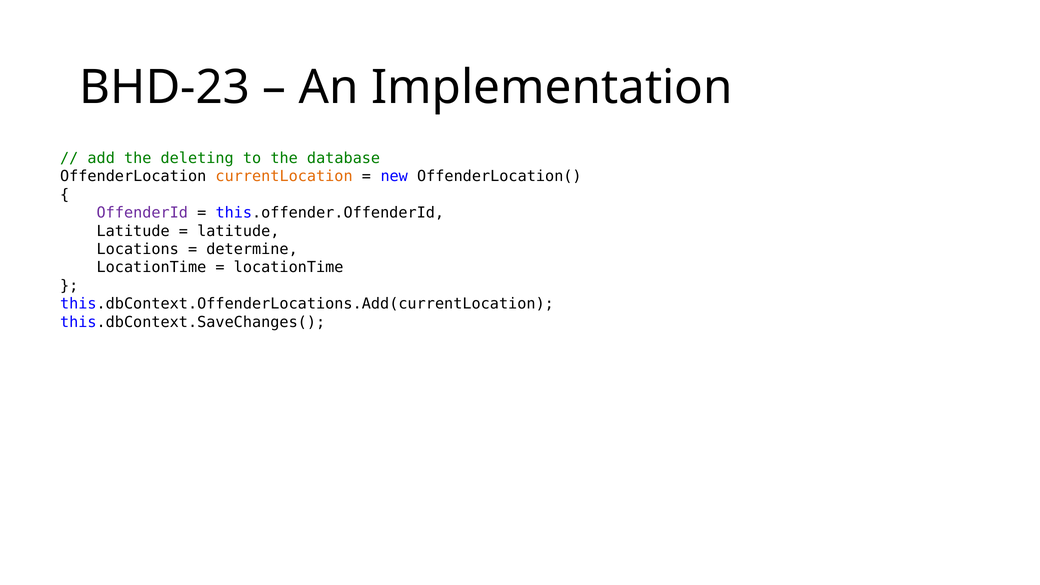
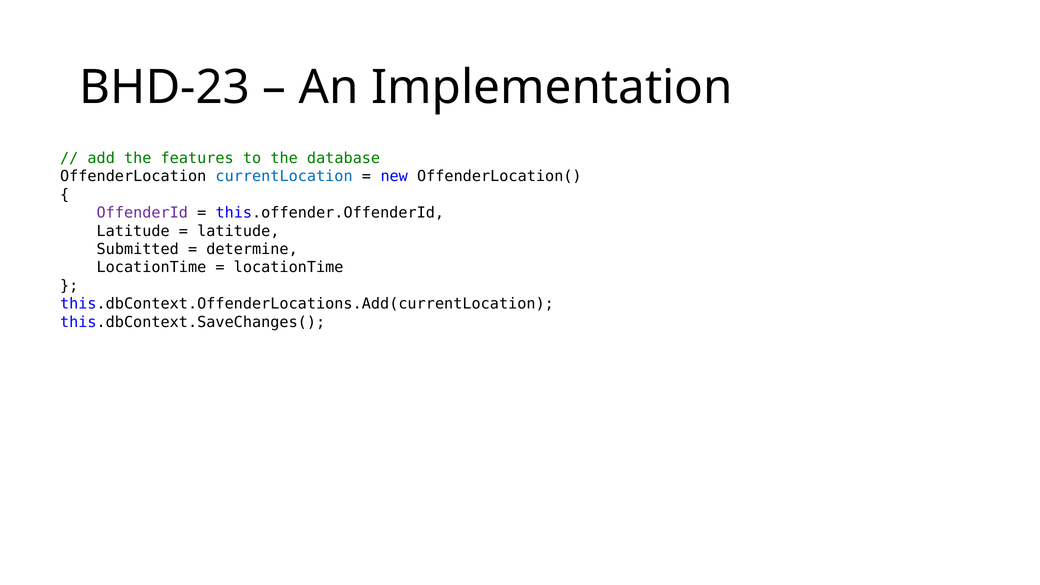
deleting: deleting -> features (197, 158)
currentLocation colour: orange -> blue (284, 176)
Locations: Locations -> Submitted (138, 249)
